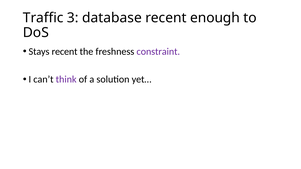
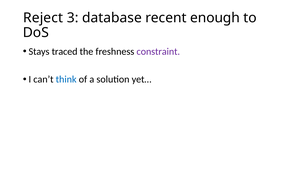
Traffic: Traffic -> Reject (43, 18)
Stays recent: recent -> traced (65, 52)
think colour: purple -> blue (66, 80)
